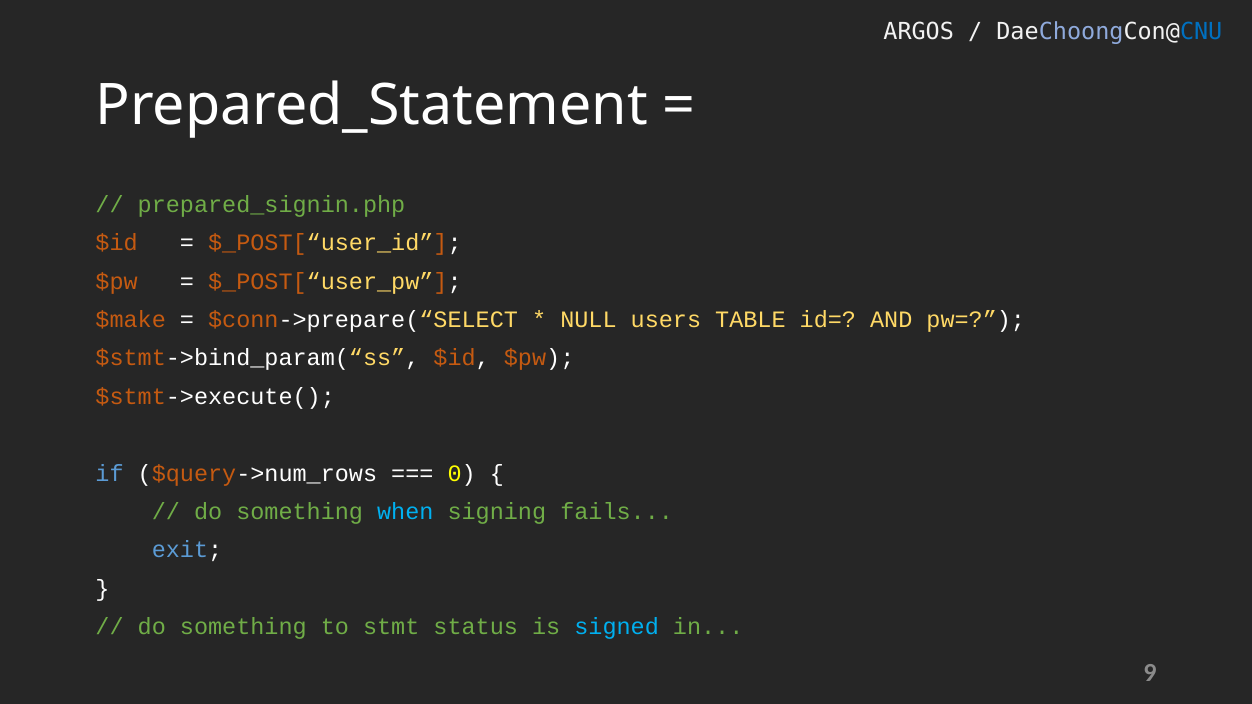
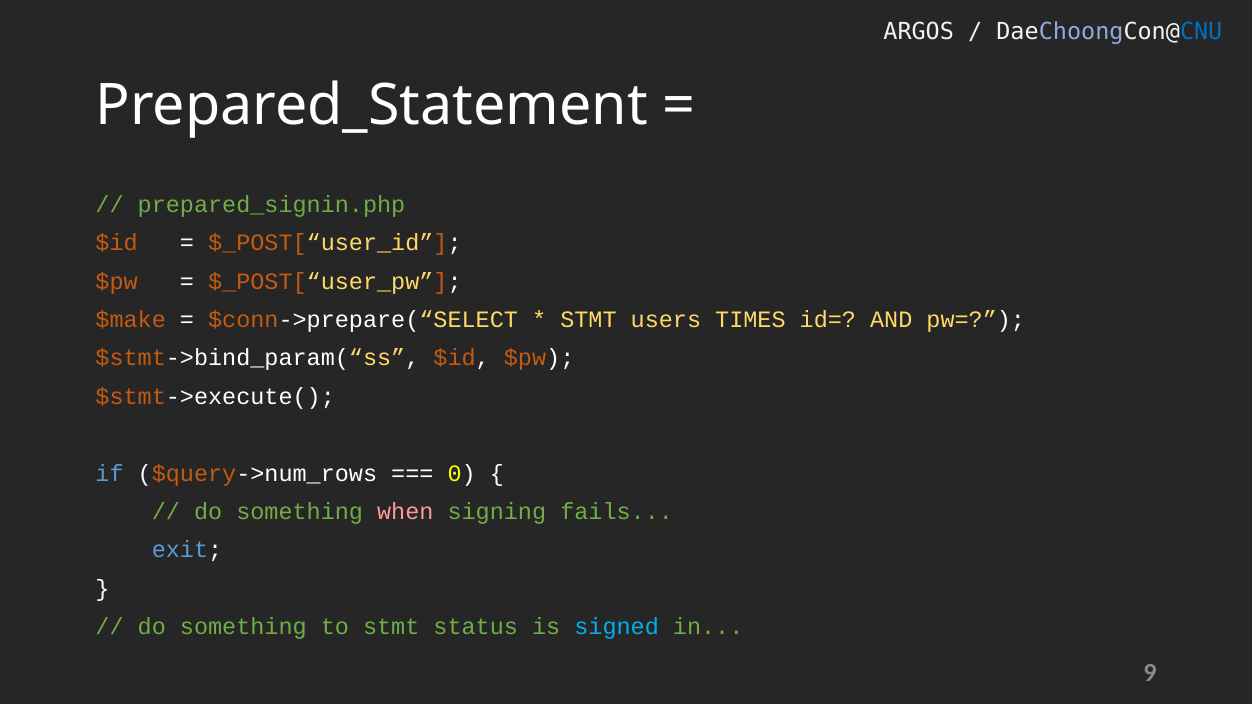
NULL: NULL -> STMT (588, 320)
TABLE: TABLE -> TIMES (750, 320)
when colour: light blue -> pink (405, 512)
